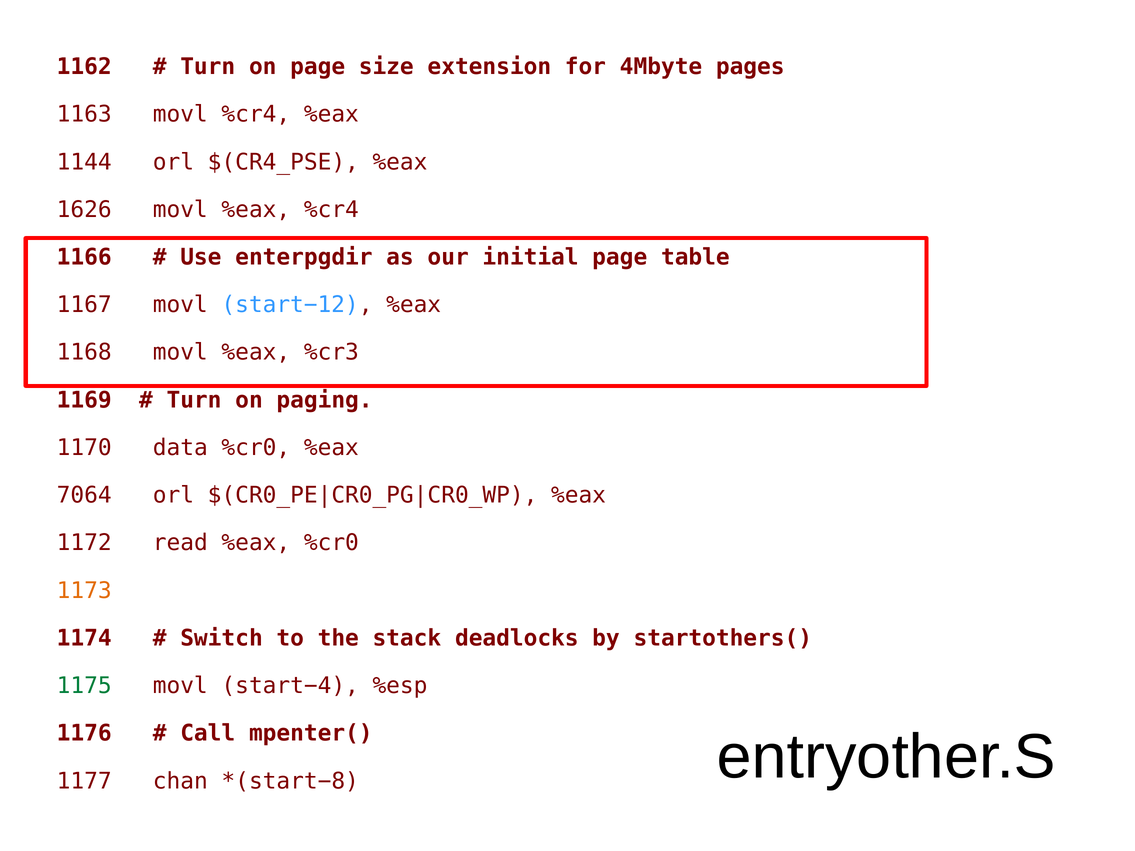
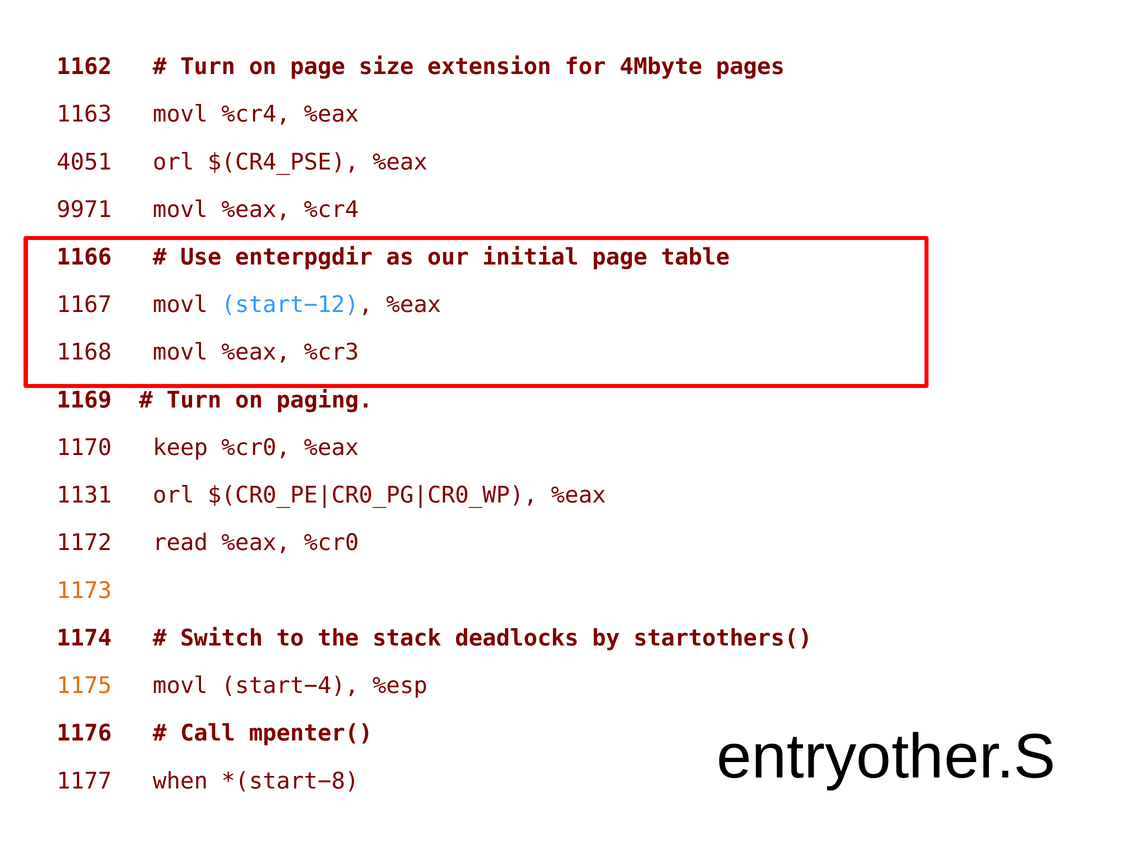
1144: 1144 -> 4051 (84, 162)
1626: 1626 -> 9971 (84, 210)
data: data -> keep (180, 448)
7064: 7064 -> 1131 (84, 495)
1175 colour: green -> orange (84, 686)
chan: chan -> when (180, 781)
